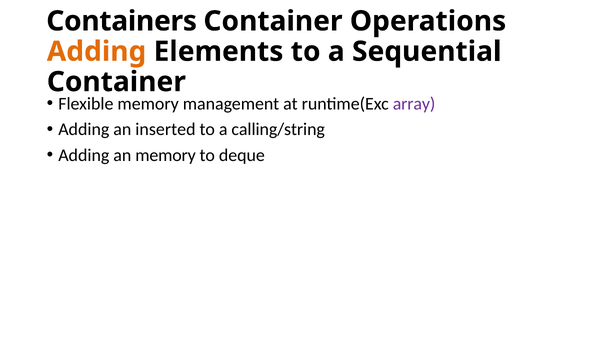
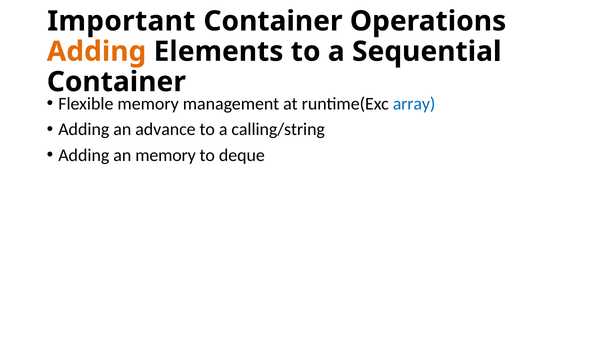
Containers: Containers -> Important (121, 21)
array colour: purple -> blue (414, 104)
inserted: inserted -> advance (165, 130)
